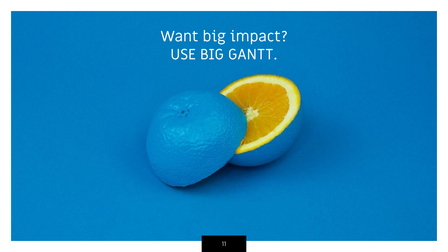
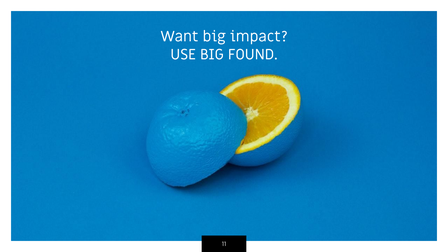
GANTT: GANTT -> FOUND (253, 55)
